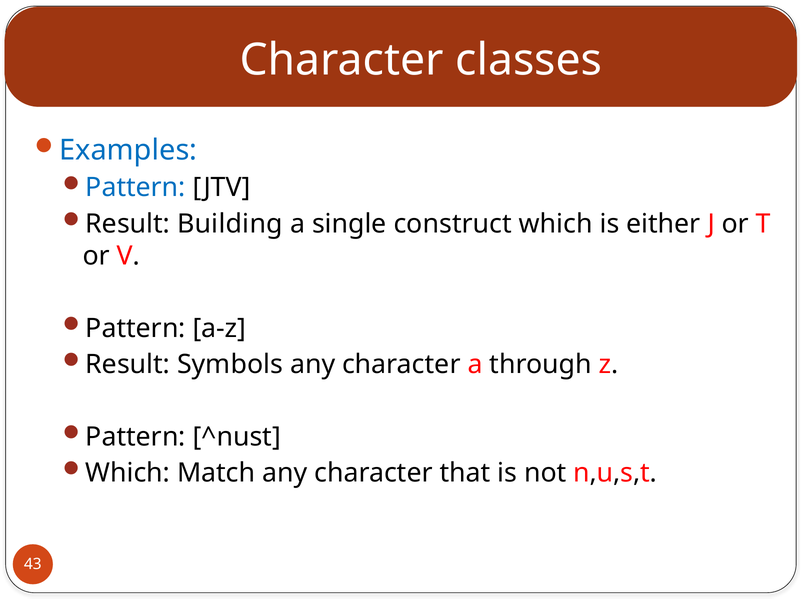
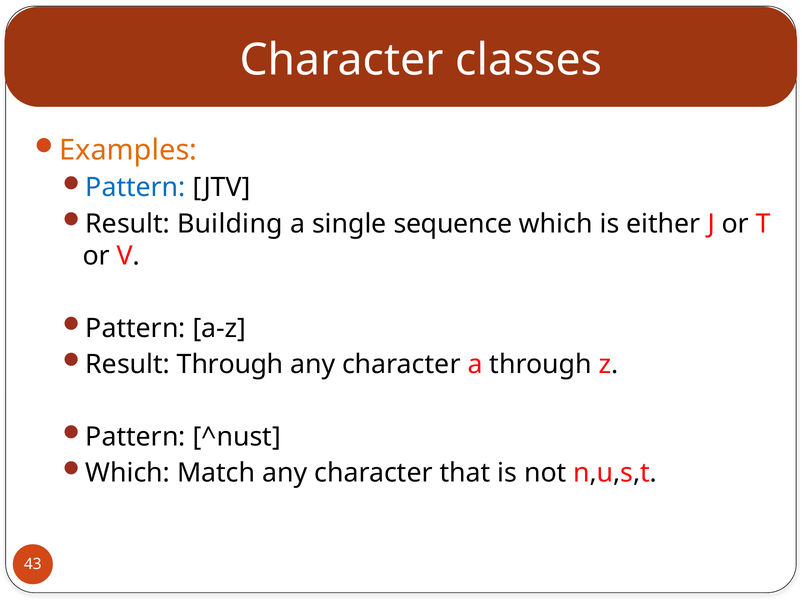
Examples colour: blue -> orange (128, 150)
construct: construct -> sequence (453, 224)
Result Symbols: Symbols -> Through (230, 365)
